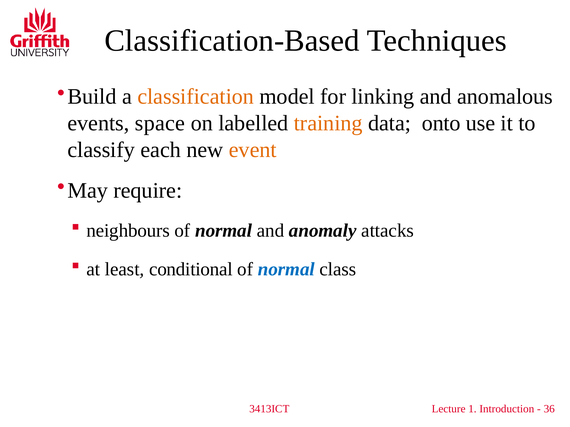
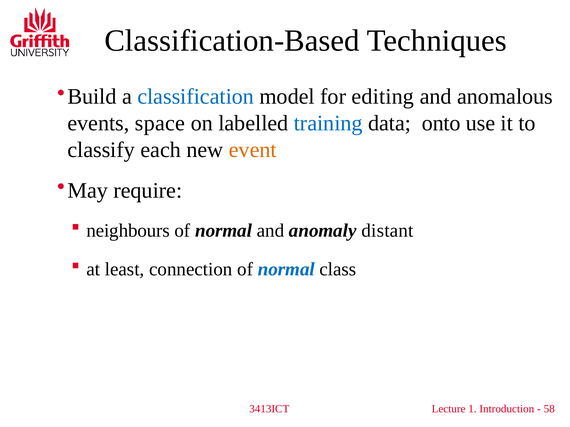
classification colour: orange -> blue (196, 97)
linking: linking -> editing (383, 97)
training colour: orange -> blue (328, 123)
attacks: attacks -> distant (388, 231)
conditional: conditional -> connection (191, 270)
36: 36 -> 58 (549, 409)
